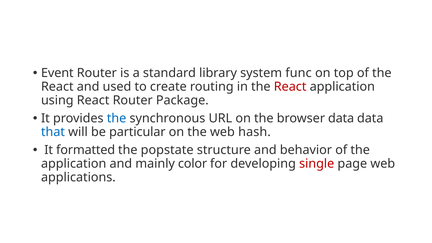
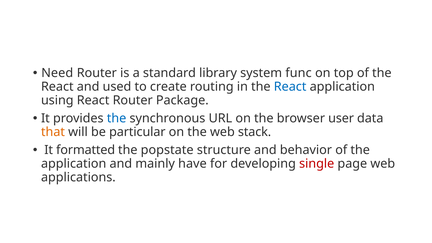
Event: Event -> Need (57, 73)
React colour: red -> blue (290, 87)
browser data: data -> user (341, 118)
that colour: blue -> orange (53, 132)
hash: hash -> stack (255, 132)
color: color -> have (192, 164)
